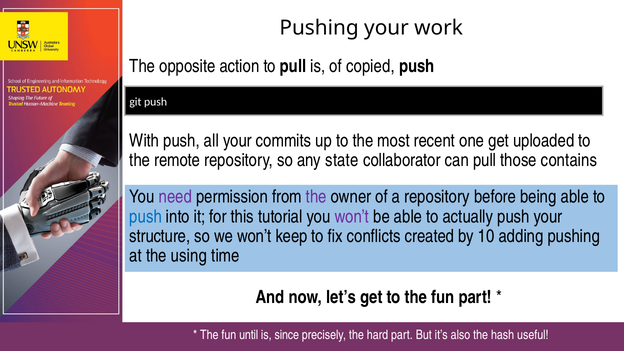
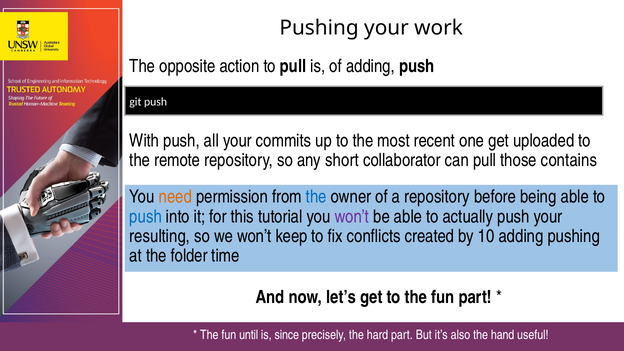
of copied: copied -> adding (370, 66)
state: state -> short (342, 160)
need colour: purple -> orange (175, 197)
the colour: purple -> blue (316, 197)
structure: structure -> resulting (160, 236)
using: using -> folder (189, 256)
hash: hash -> hand (503, 335)
